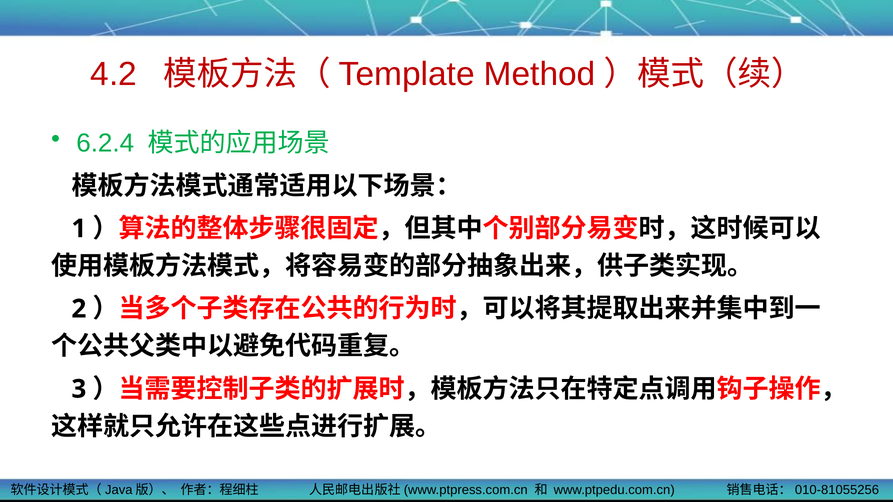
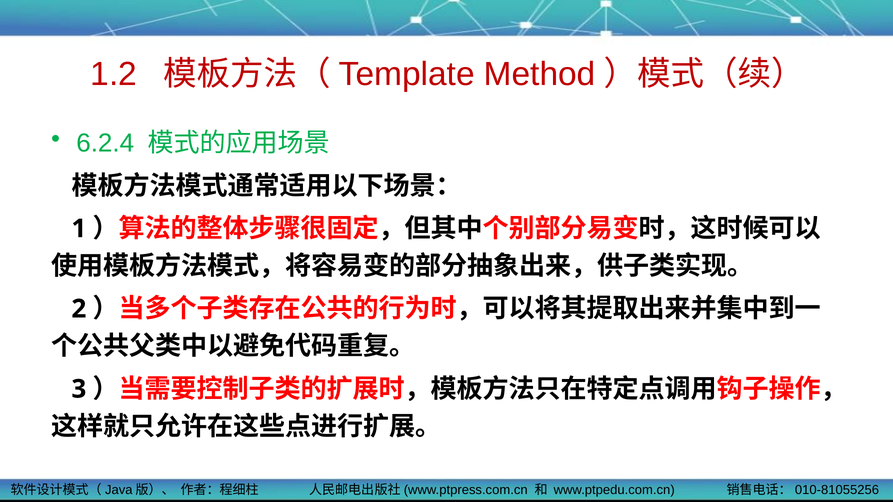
4.2: 4.2 -> 1.2 (114, 74)
